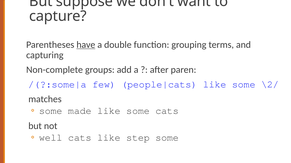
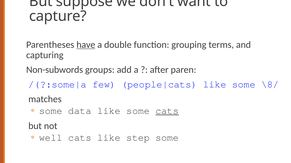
Non-complete: Non-complete -> Non-subwords (55, 70)
\2/: \2/ -> \8/ (270, 85)
made: made -> data (80, 111)
cats underline: none -> present (167, 111)
